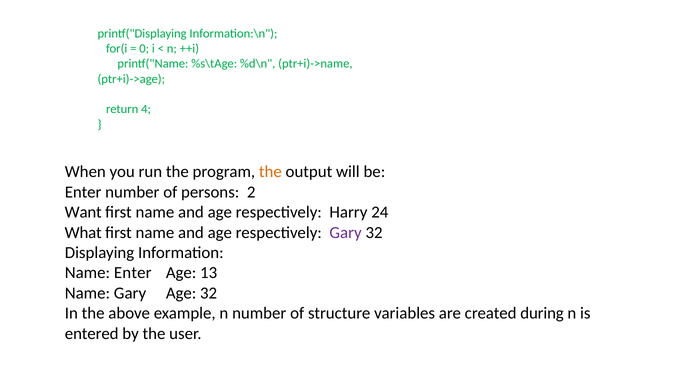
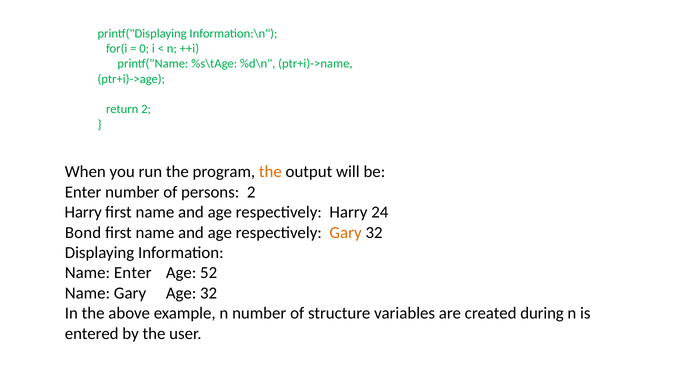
return 4: 4 -> 2 (146, 109)
Want: Want -> Harry (83, 212)
What: What -> Bond (83, 233)
Gary colour: purple -> orange (346, 233)
13: 13 -> 52 (209, 273)
